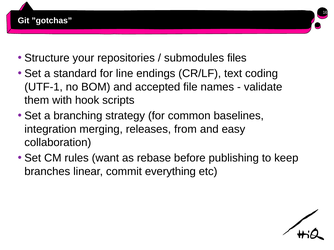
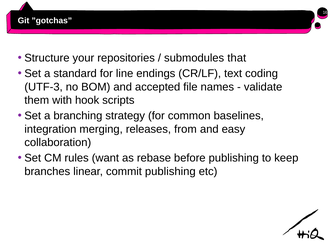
files: files -> that (237, 58)
UTF-1: UTF-1 -> UTF-3 (44, 87)
commit everything: everything -> publishing (170, 172)
